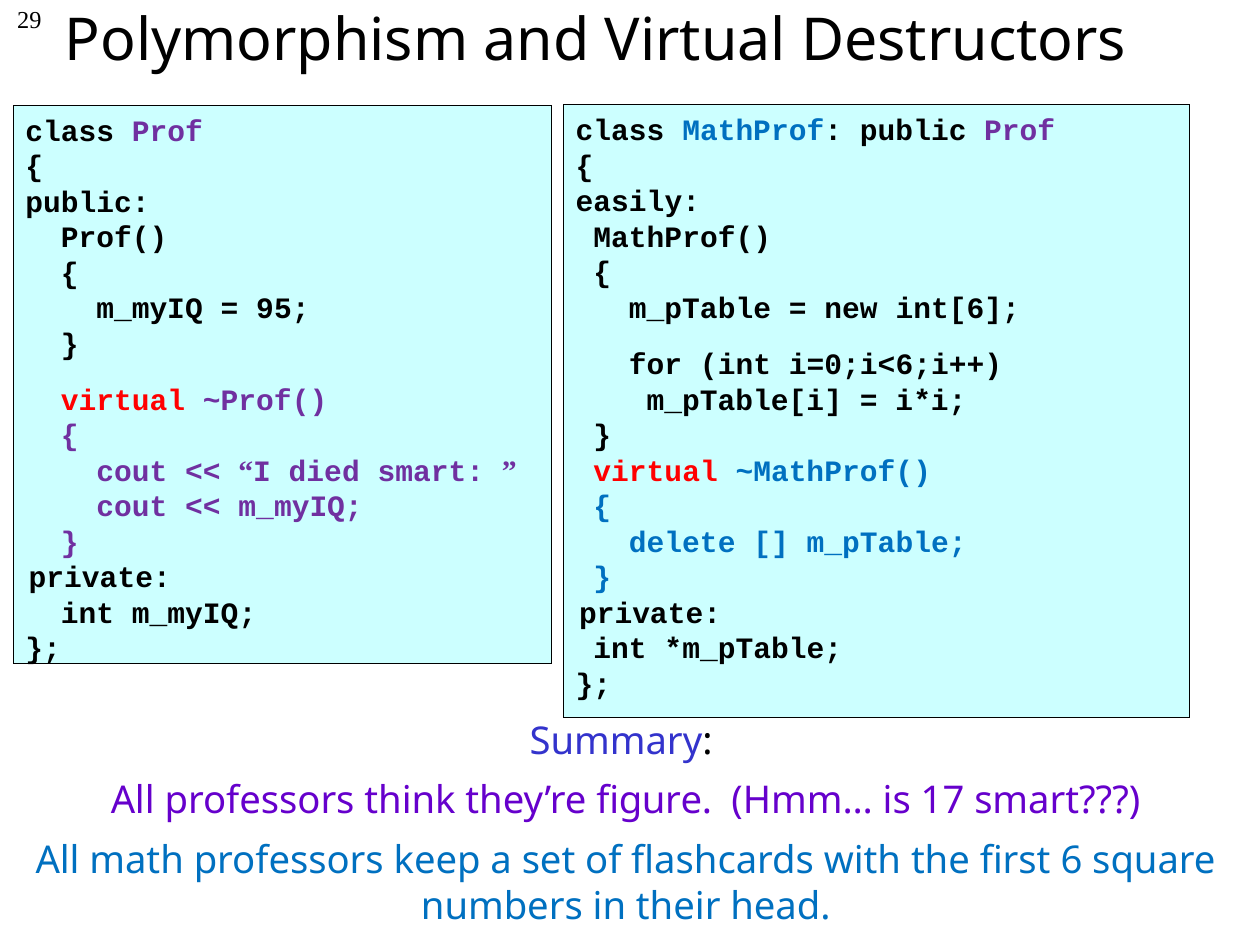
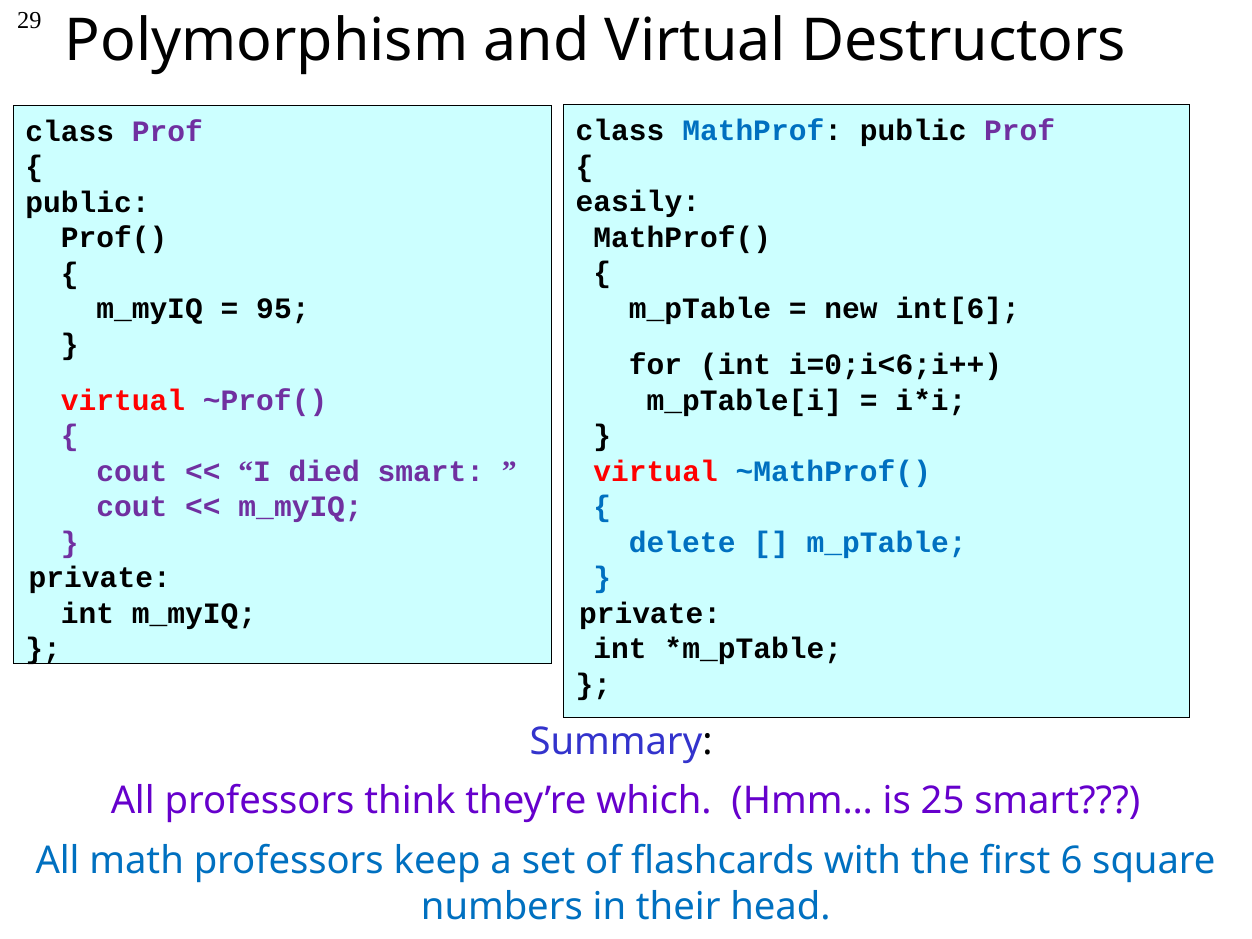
figure: figure -> which (654, 801)
17: 17 -> 25 (943, 801)
